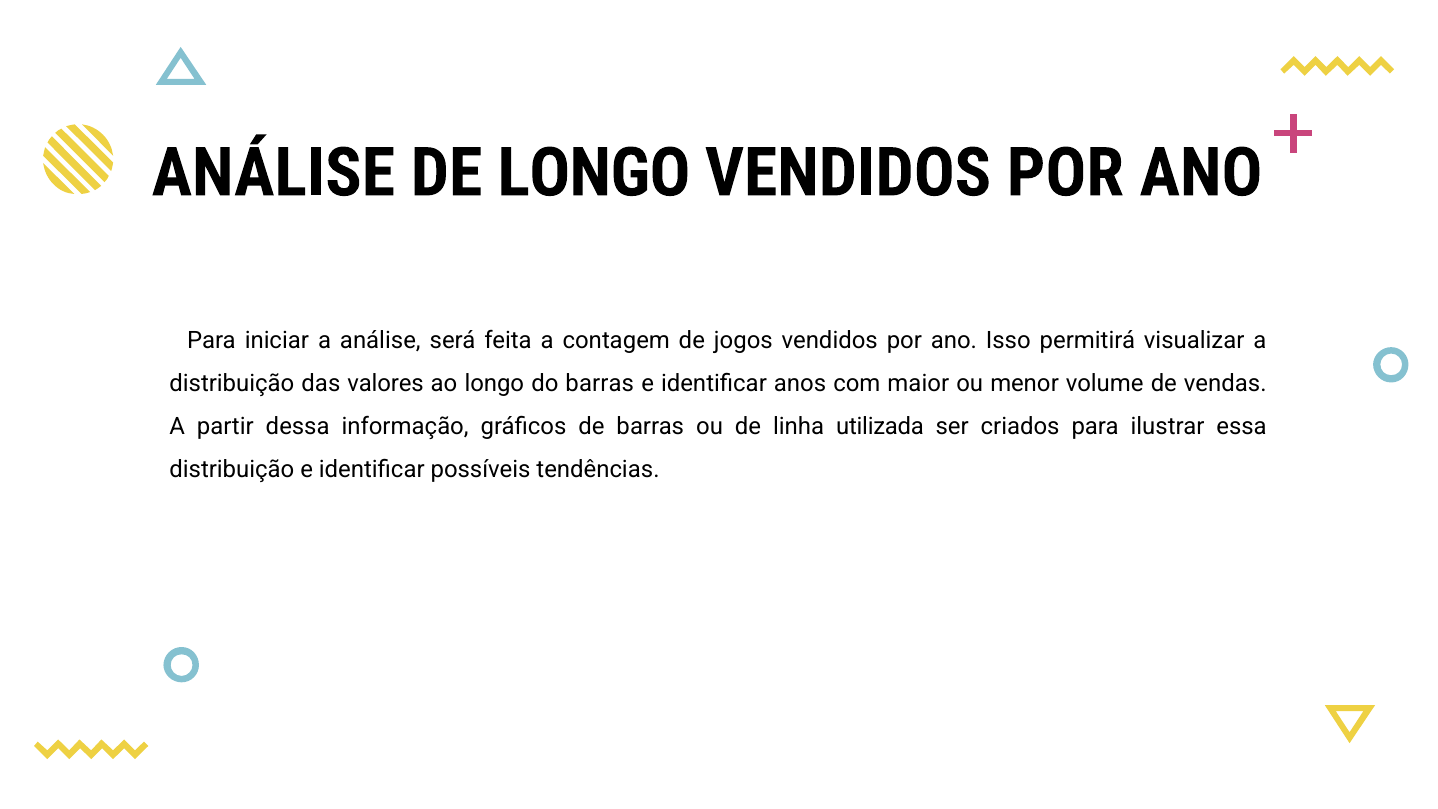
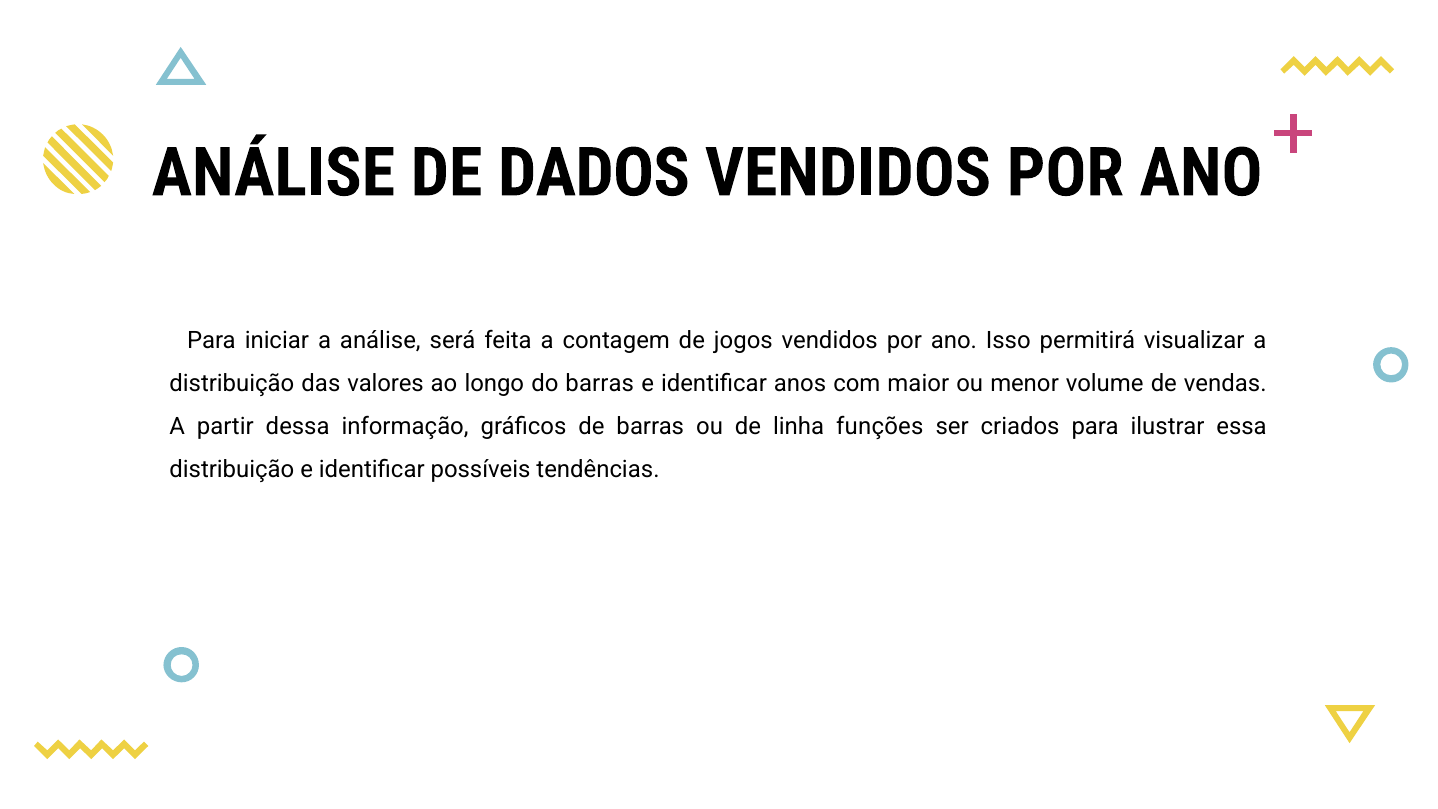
DE LONGO: LONGO -> DADOS (594, 173)
utilizada: utilizada -> funções (880, 427)
